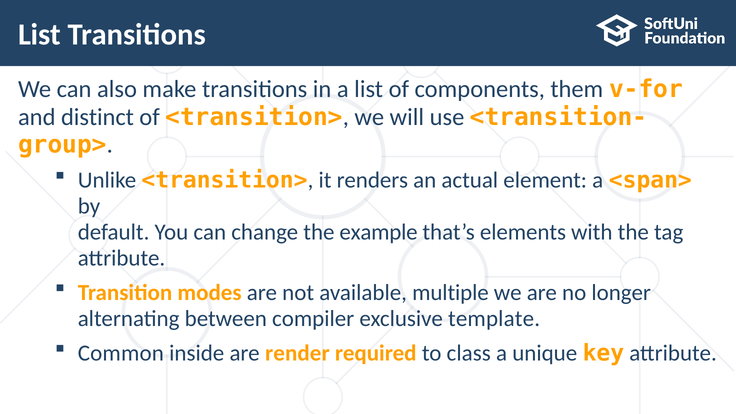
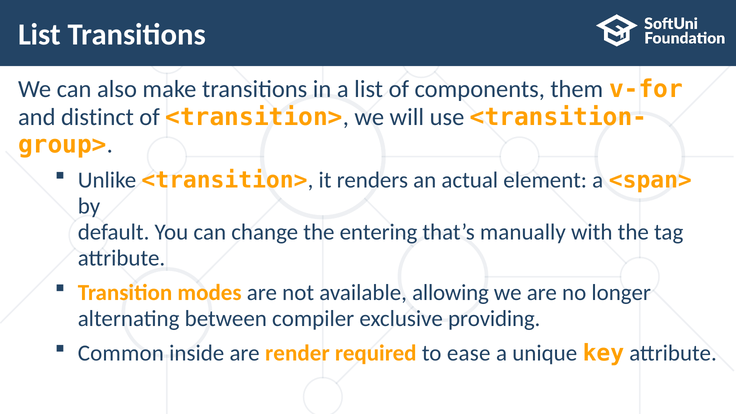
example: example -> entering (379, 232)
elements: elements -> manually (523, 232)
multiple: multiple -> allowing (451, 293)
template: template -> providing (494, 319)
class: class -> ease (469, 353)
